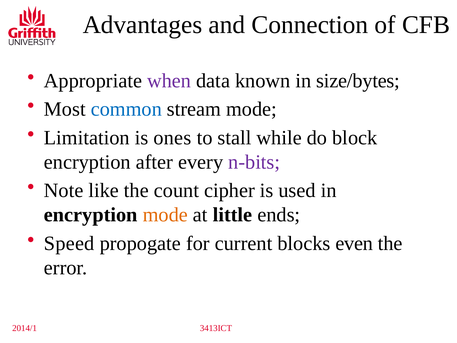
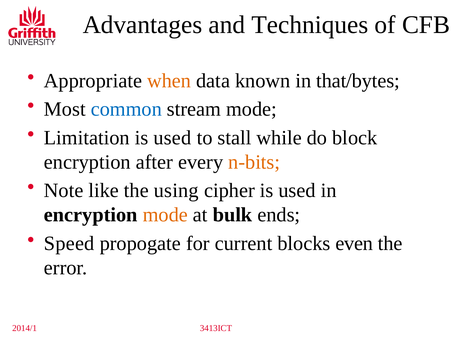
Connection: Connection -> Techniques (310, 25)
when colour: purple -> orange (169, 81)
size/bytes: size/bytes -> that/bytes (358, 81)
Limitation is ones: ones -> used (172, 138)
n-bits colour: purple -> orange (254, 162)
count: count -> using (176, 190)
little: little -> bulk (233, 215)
